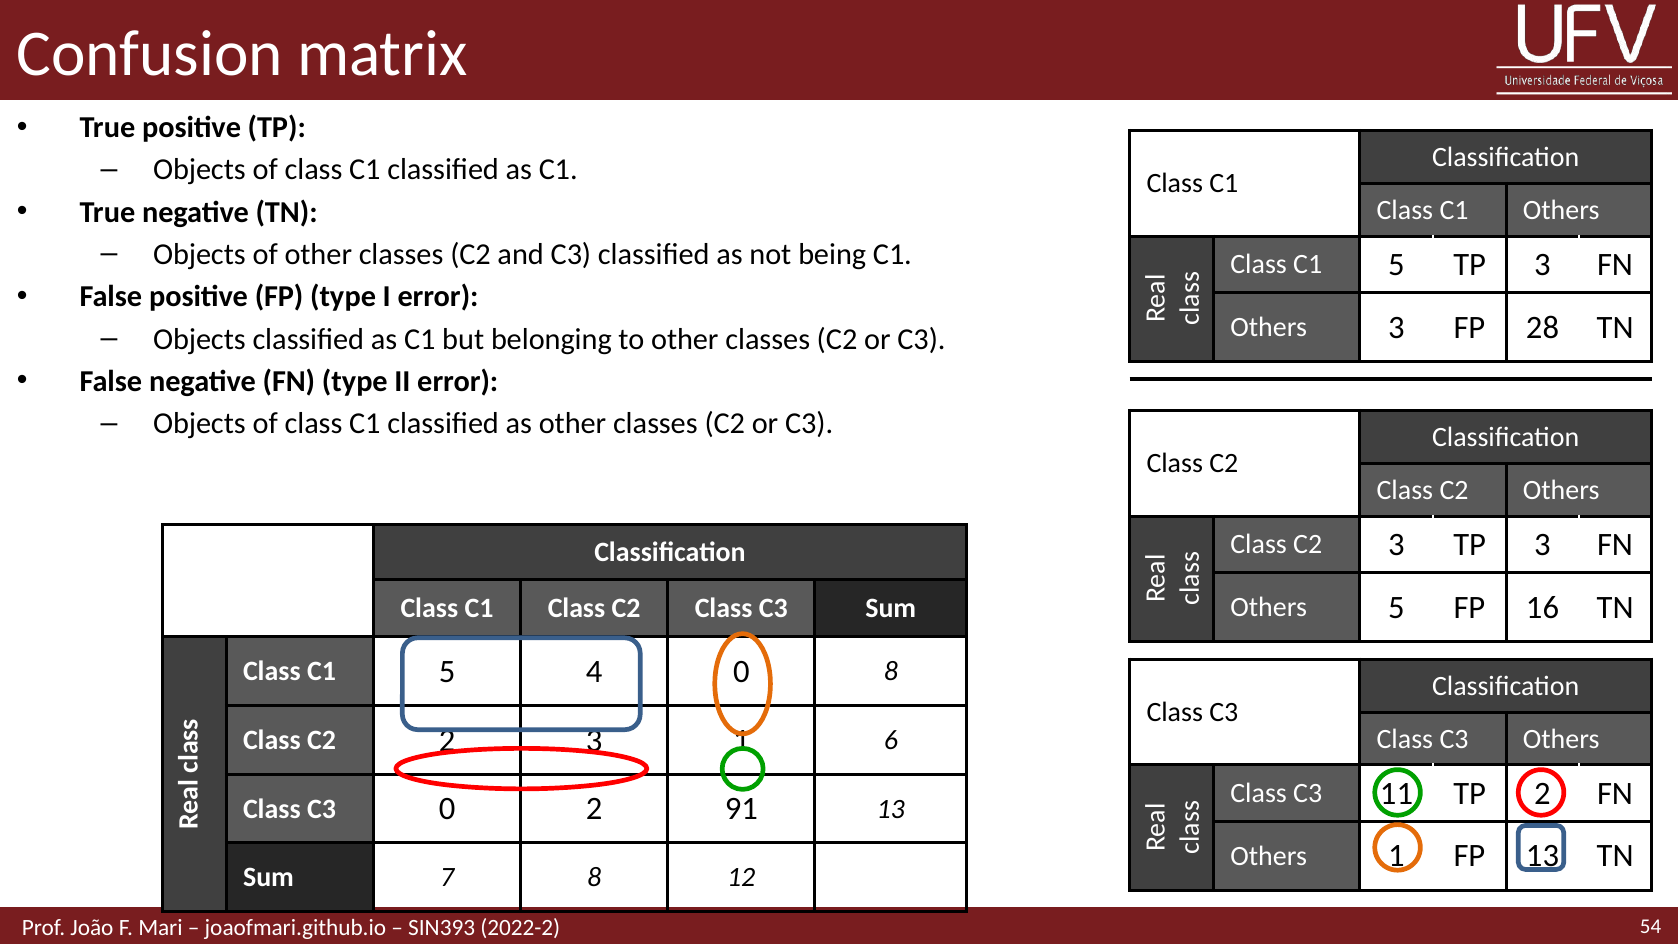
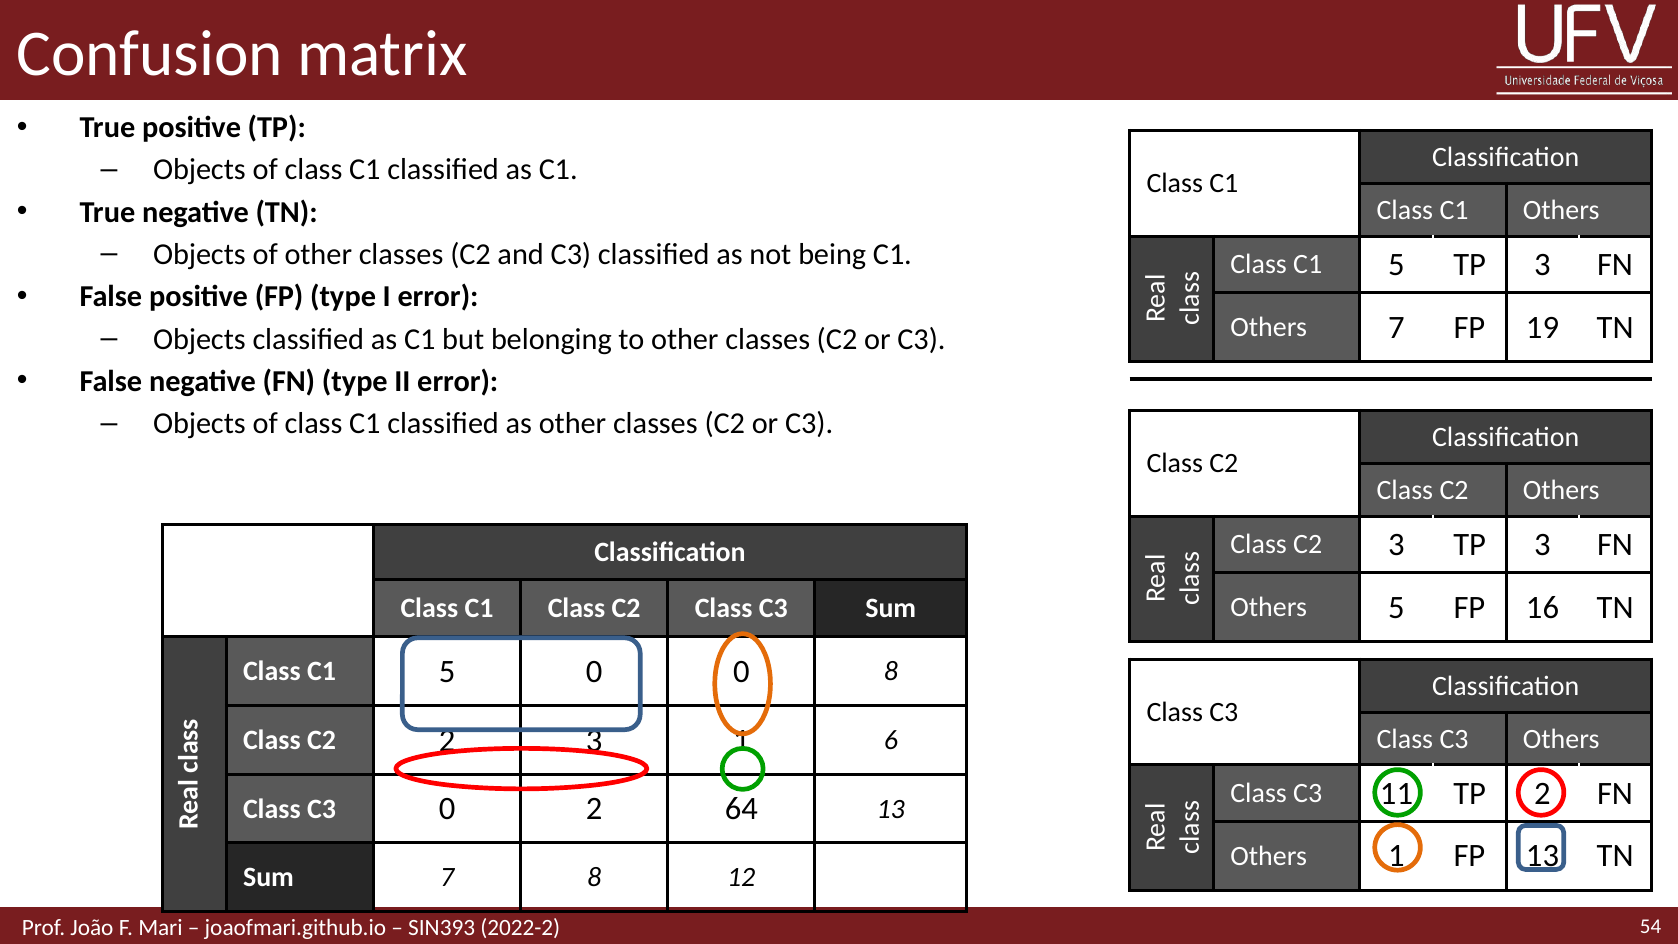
Others 3: 3 -> 7 (1397, 327)
28: 28 -> 19 (1543, 327)
5 4: 4 -> 0 (594, 672)
91: 91 -> 64 (741, 809)
